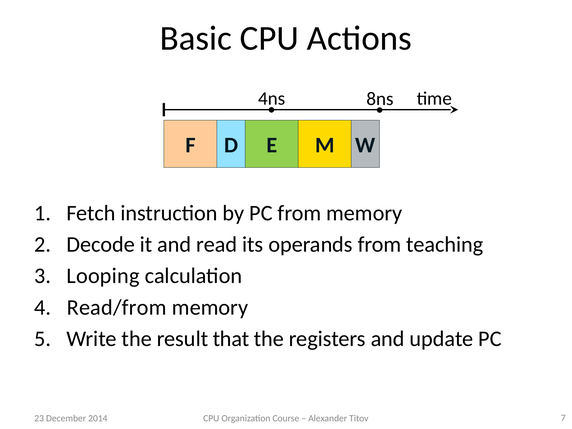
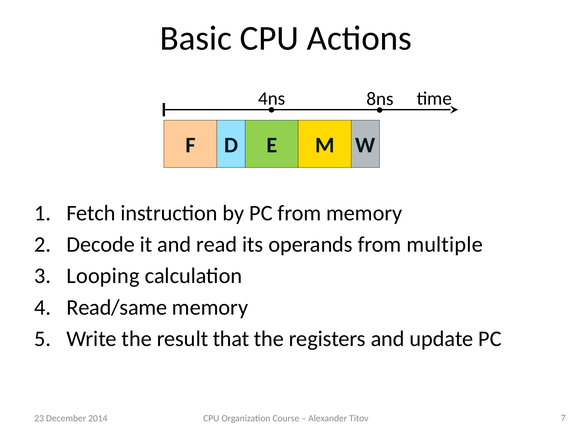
teaching: teaching -> multiple (445, 245)
Read/from: Read/from -> Read/same (117, 307)
